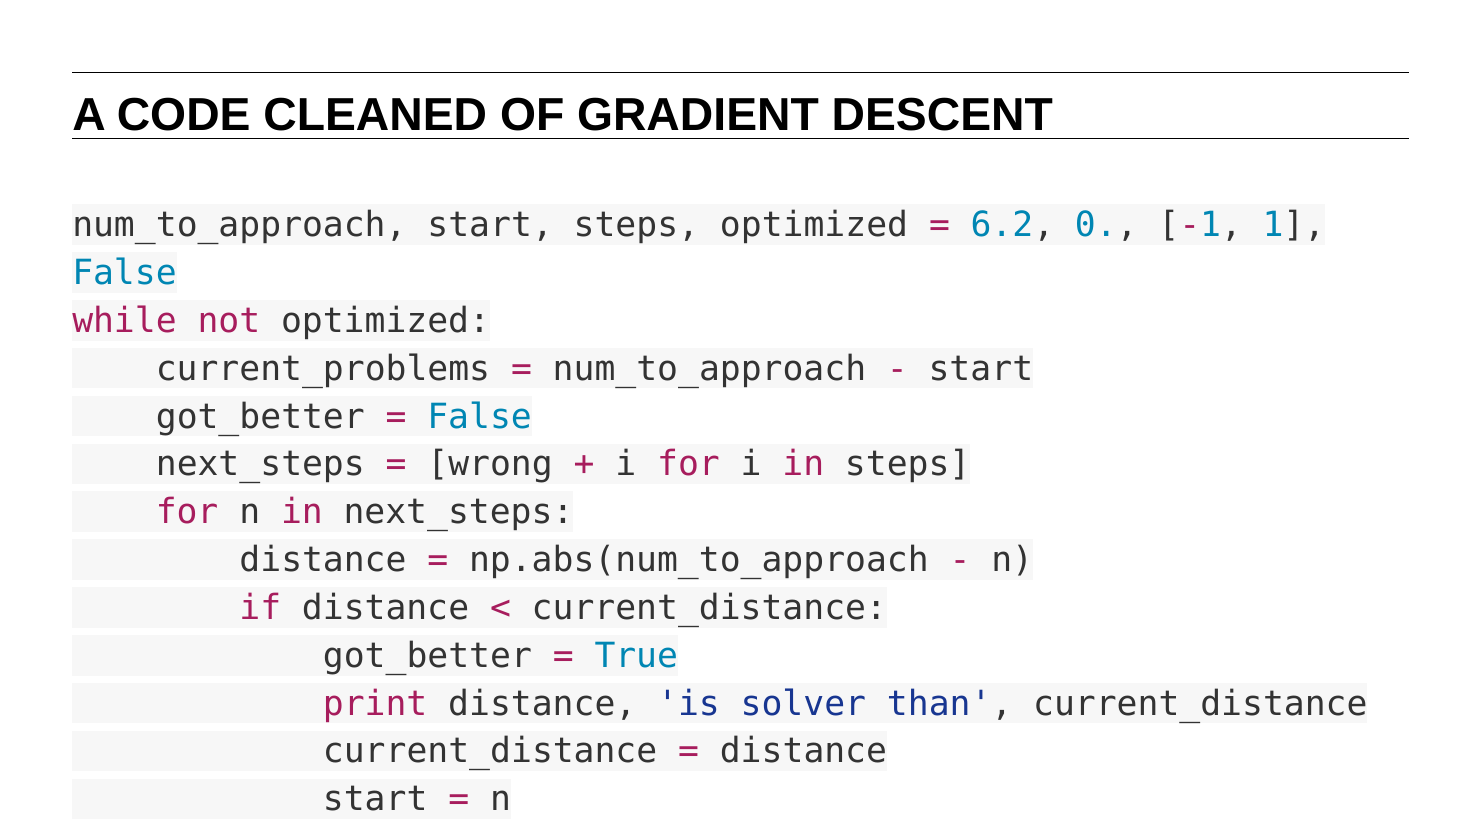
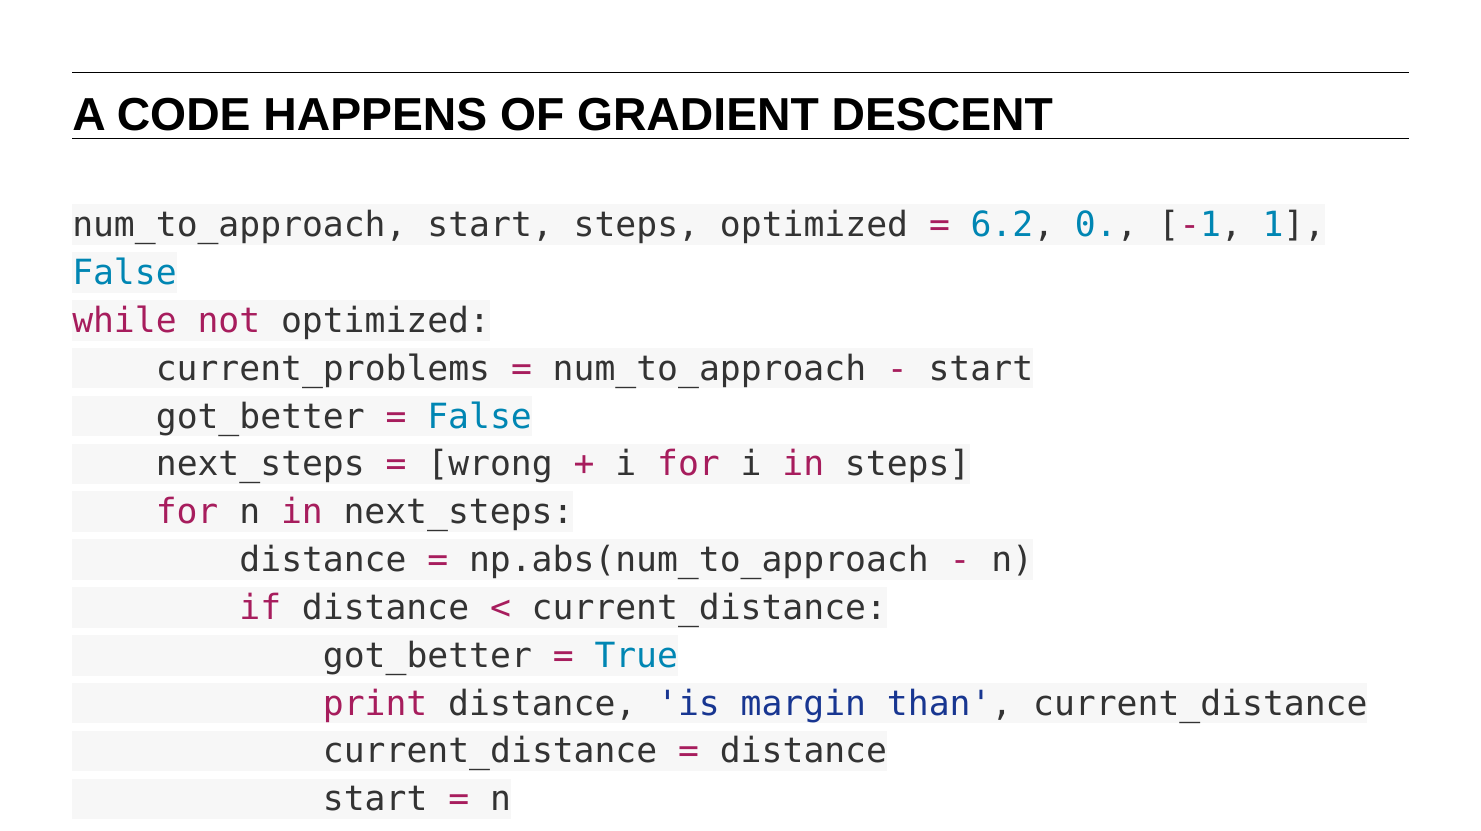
CLEANED: CLEANED -> HAPPENS (375, 115)
solver: solver -> margin (803, 704)
